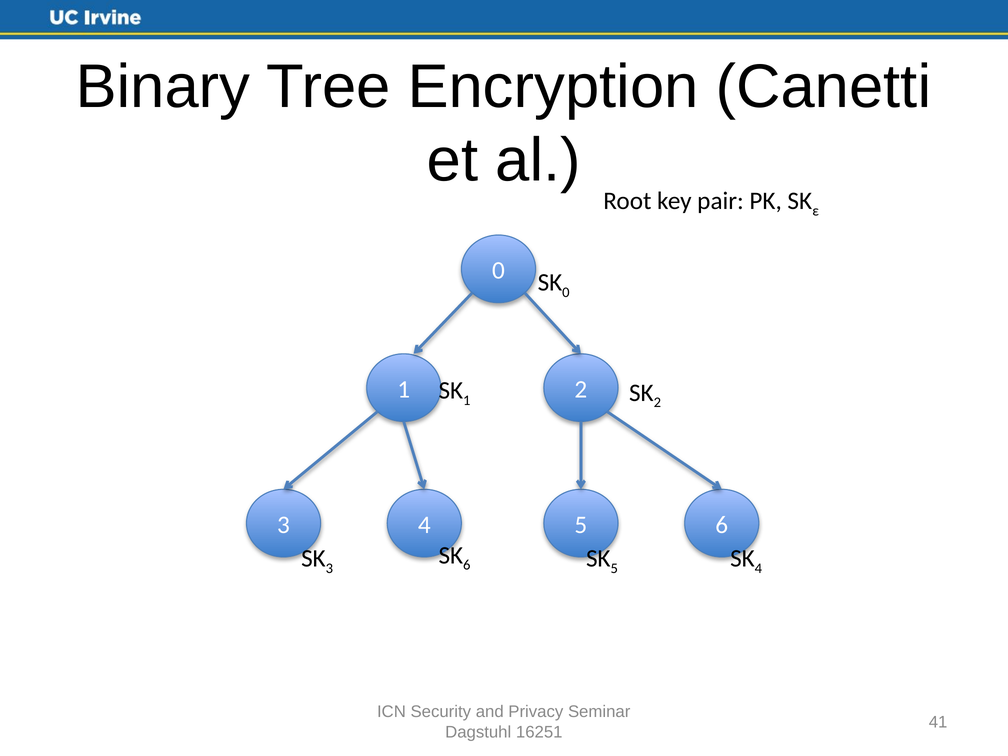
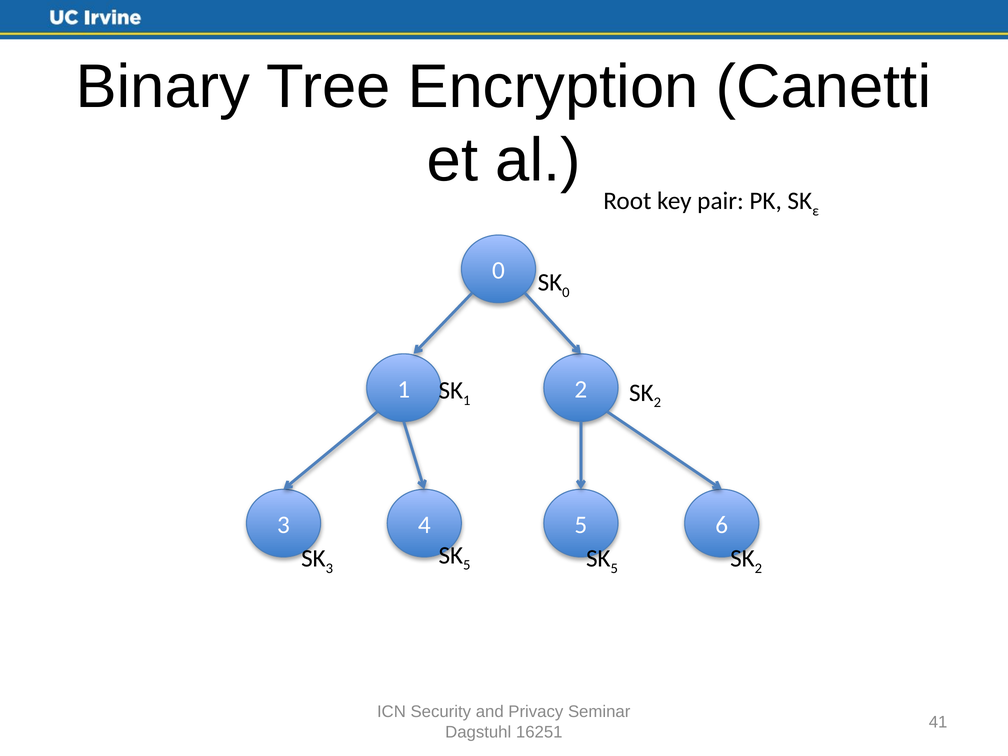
6: 6 -> 5 (467, 565)
4: 4 -> 2 (758, 568)
